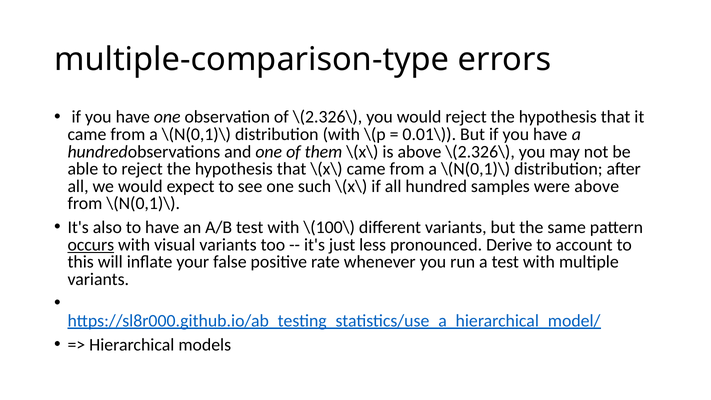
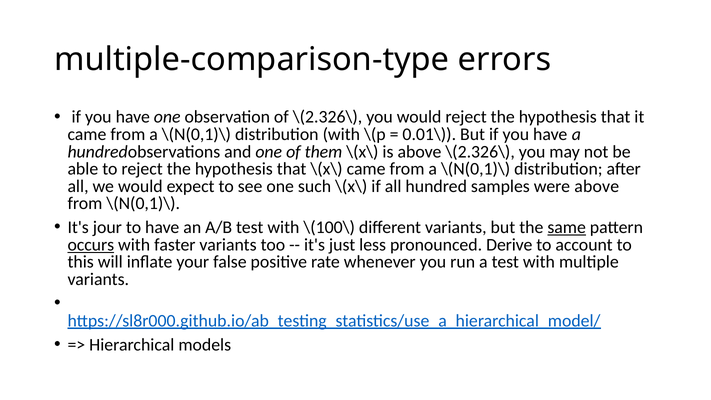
also: also -> jour (107, 227)
same underline: none -> present (567, 227)
visual: visual -> faster (175, 245)
